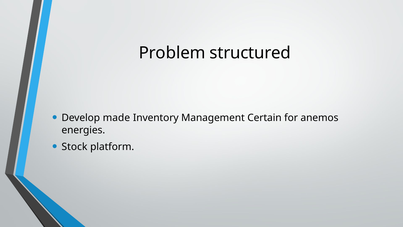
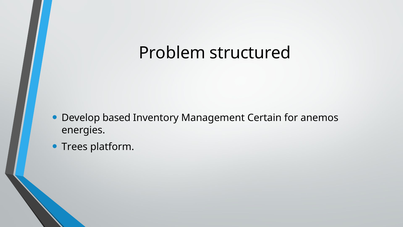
made: made -> based (117, 118)
Stock: Stock -> Trees (75, 147)
